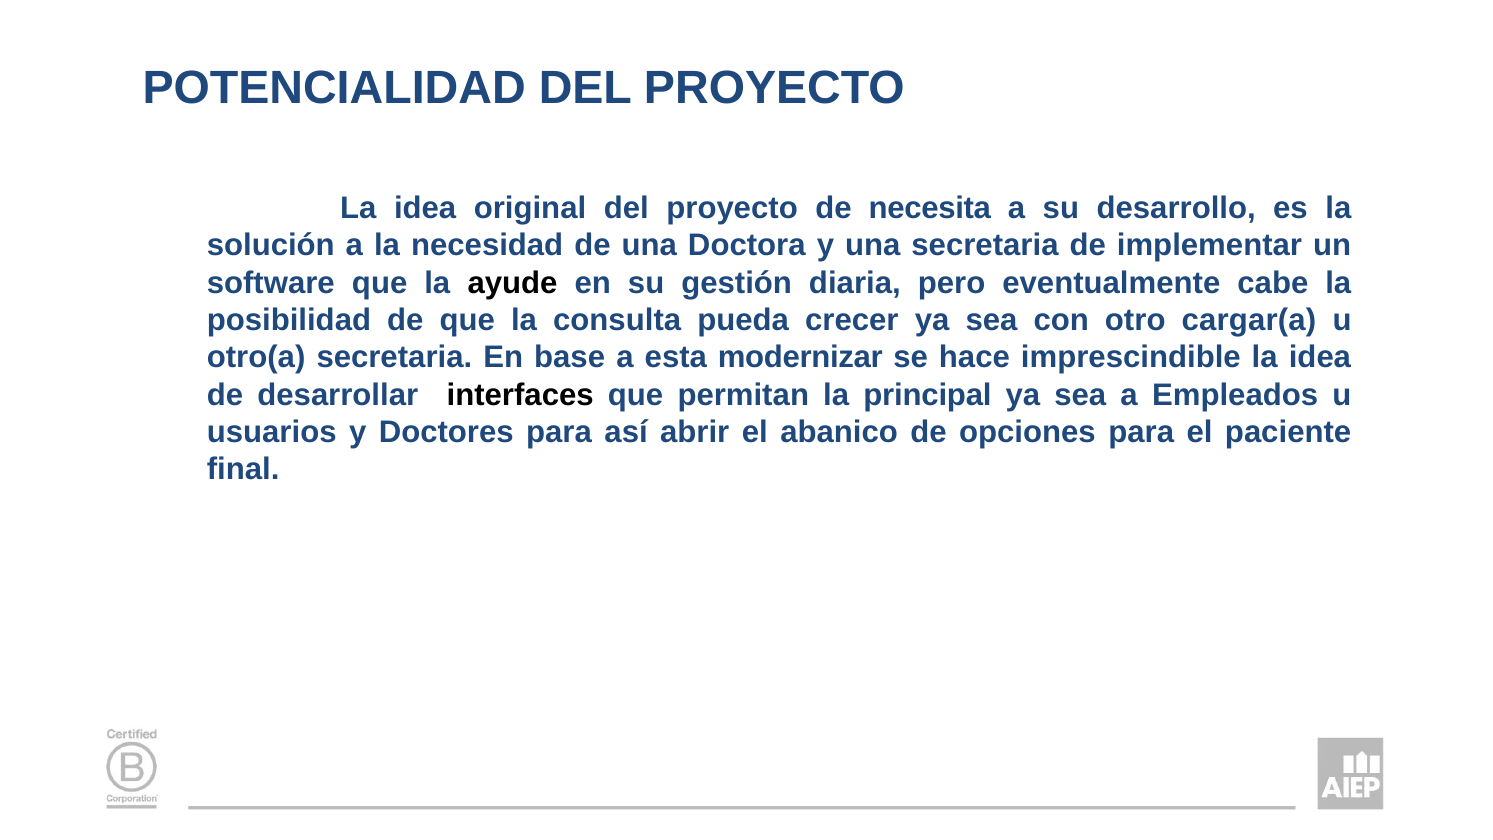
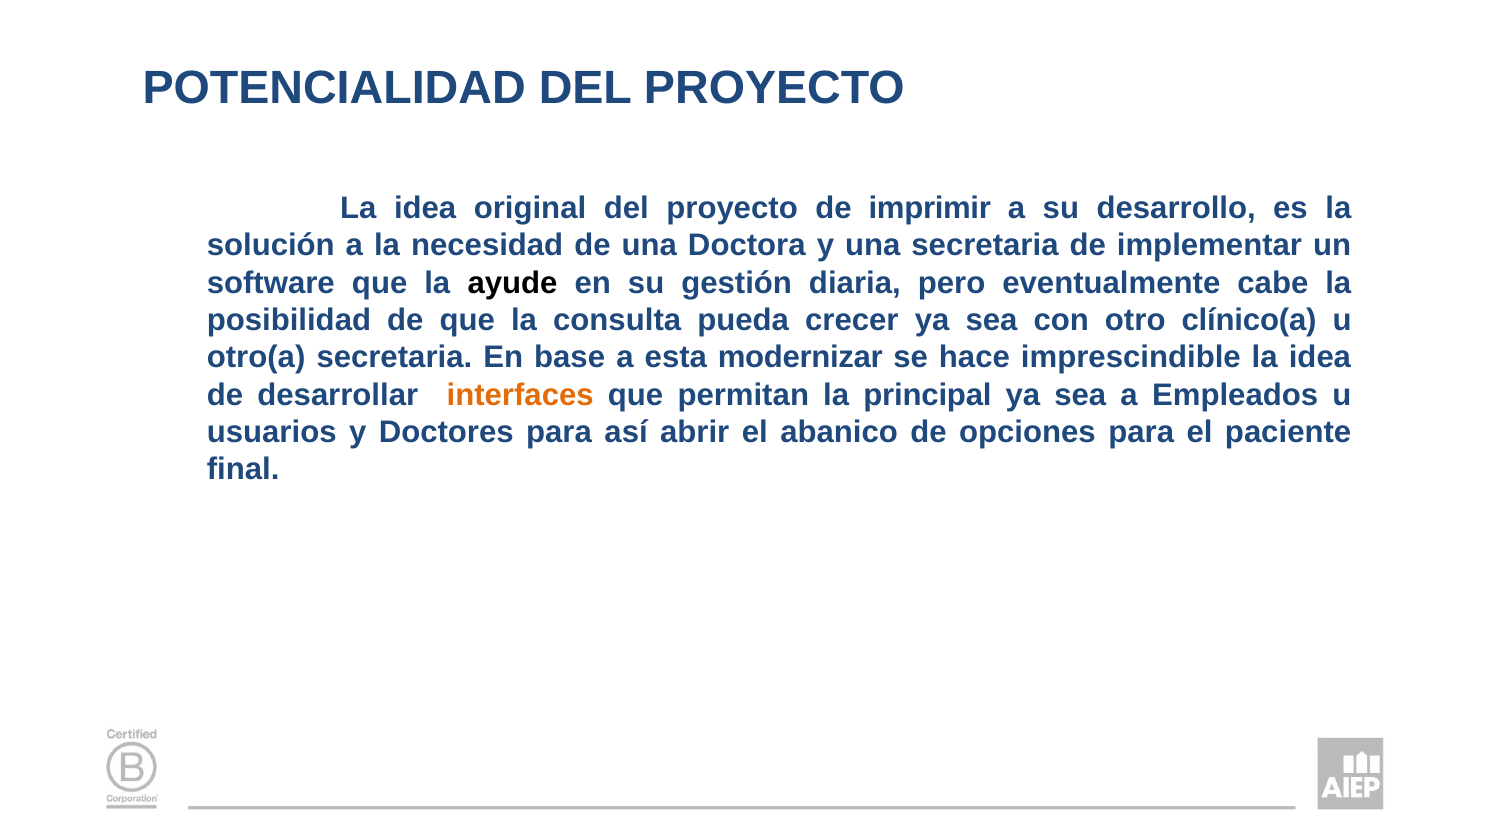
necesita: necesita -> imprimir (930, 208)
cargar(a: cargar(a -> clínico(a (1249, 320)
interfaces colour: black -> orange (520, 395)
